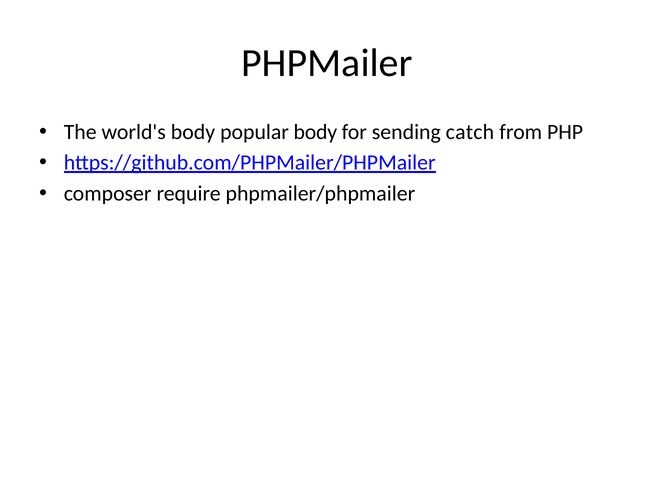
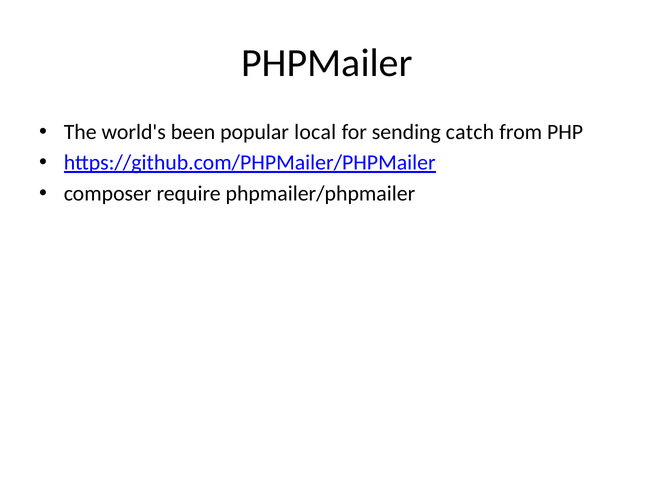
world's body: body -> been (193, 132)
popular body: body -> local (315, 132)
